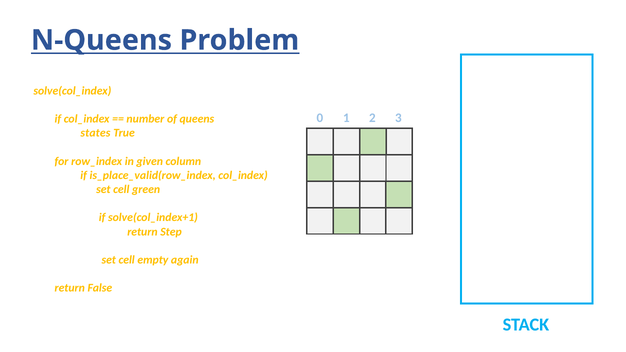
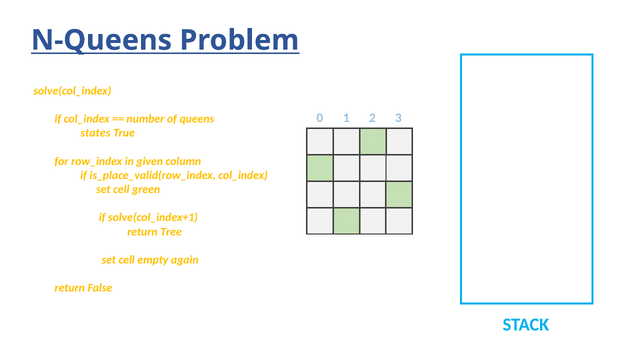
Step: Step -> Tree (171, 232)
